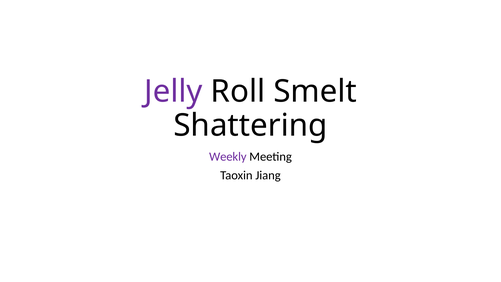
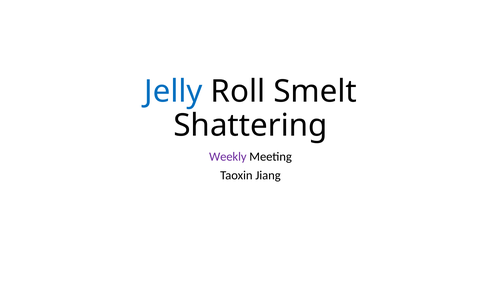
Jelly colour: purple -> blue (173, 91)
